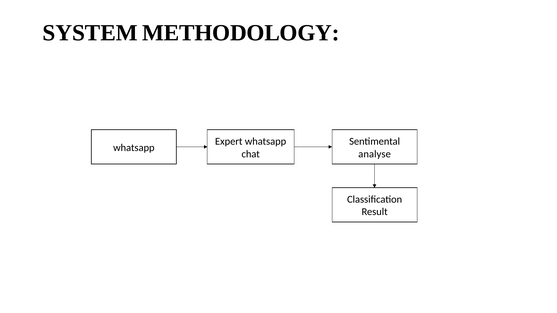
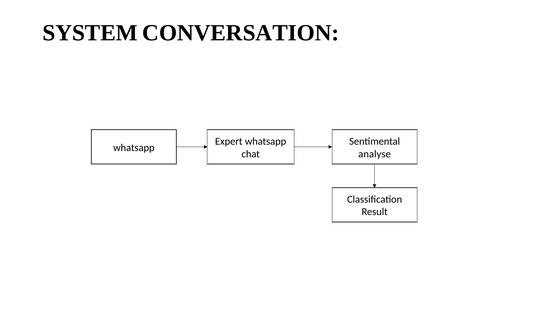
METHODOLOGY: METHODOLOGY -> CONVERSATION (241, 33)
